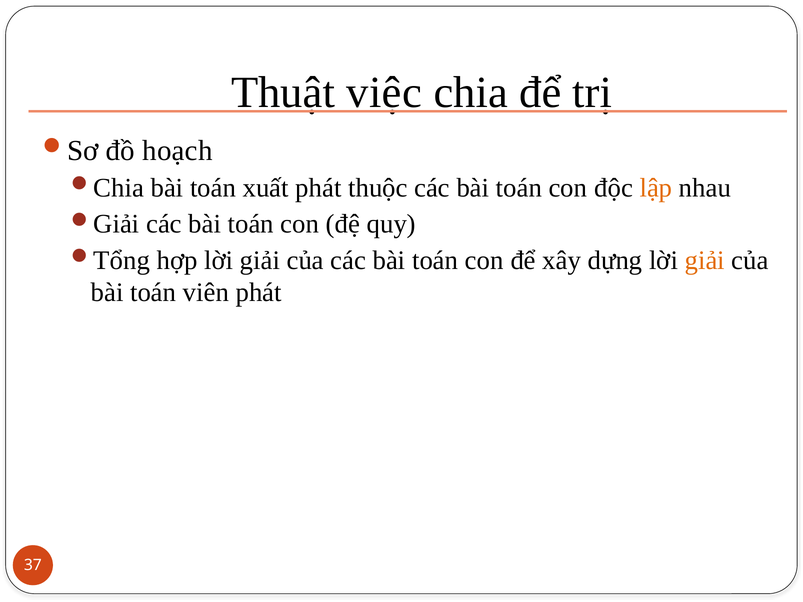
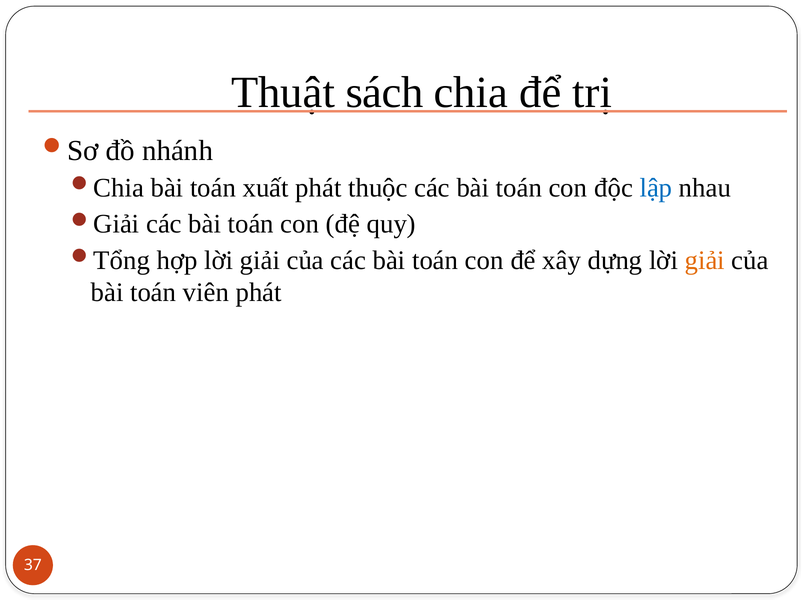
việc: việc -> sách (384, 93)
hoạch: hoạch -> nhánh (178, 151)
lập colour: orange -> blue (656, 188)
